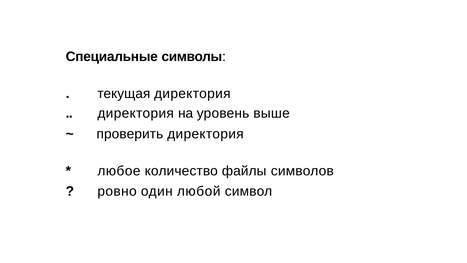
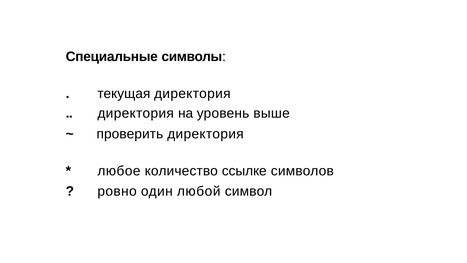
файлы: файлы -> ссылке (244, 171)
